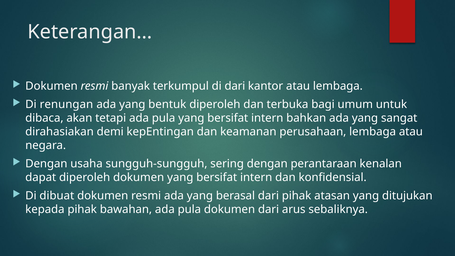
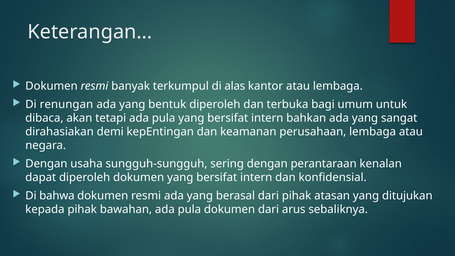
di dari: dari -> alas (235, 86)
dibuat: dibuat -> bahwa (57, 196)
